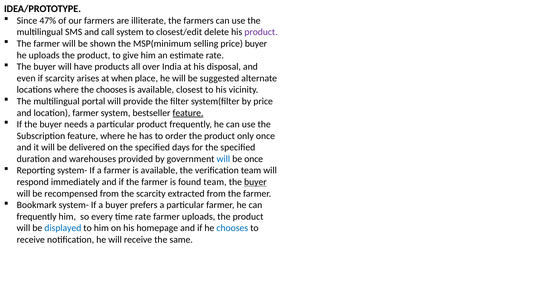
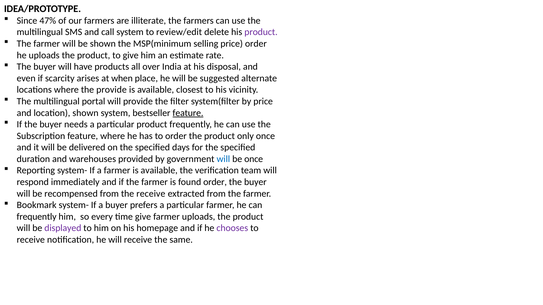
closest/edit: closest/edit -> review/edit (179, 32)
price buyer: buyer -> order (256, 44)
the chooses: chooses -> provide (112, 90)
location farmer: farmer -> shown (85, 113)
found team: team -> order (215, 182)
buyer underline: present -> none (255, 182)
the scarcity: scarcity -> receive (151, 194)
time rate: rate -> give (143, 217)
displayed colour: blue -> purple (63, 228)
chooses colour: blue -> purple (232, 228)
